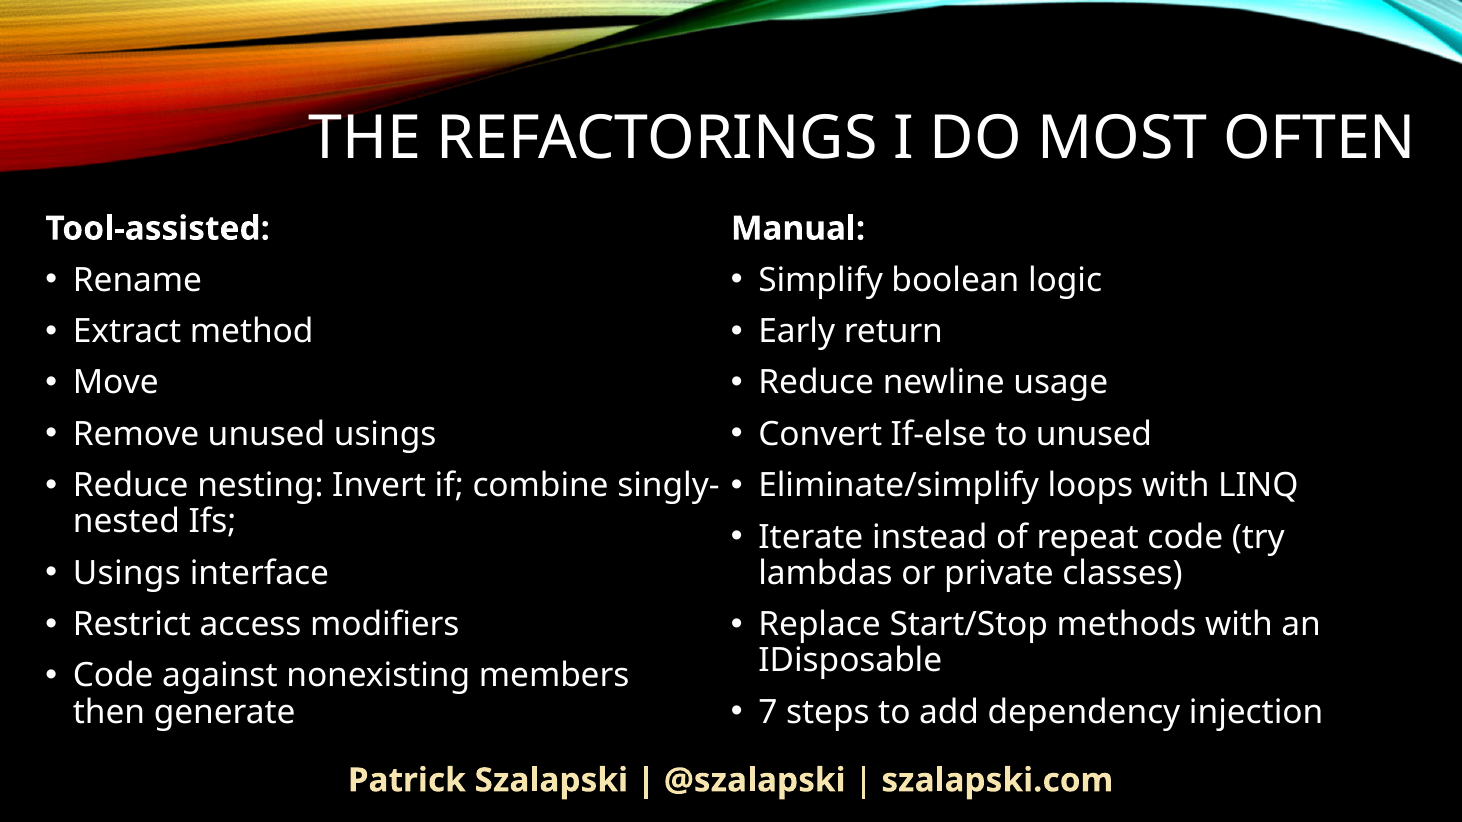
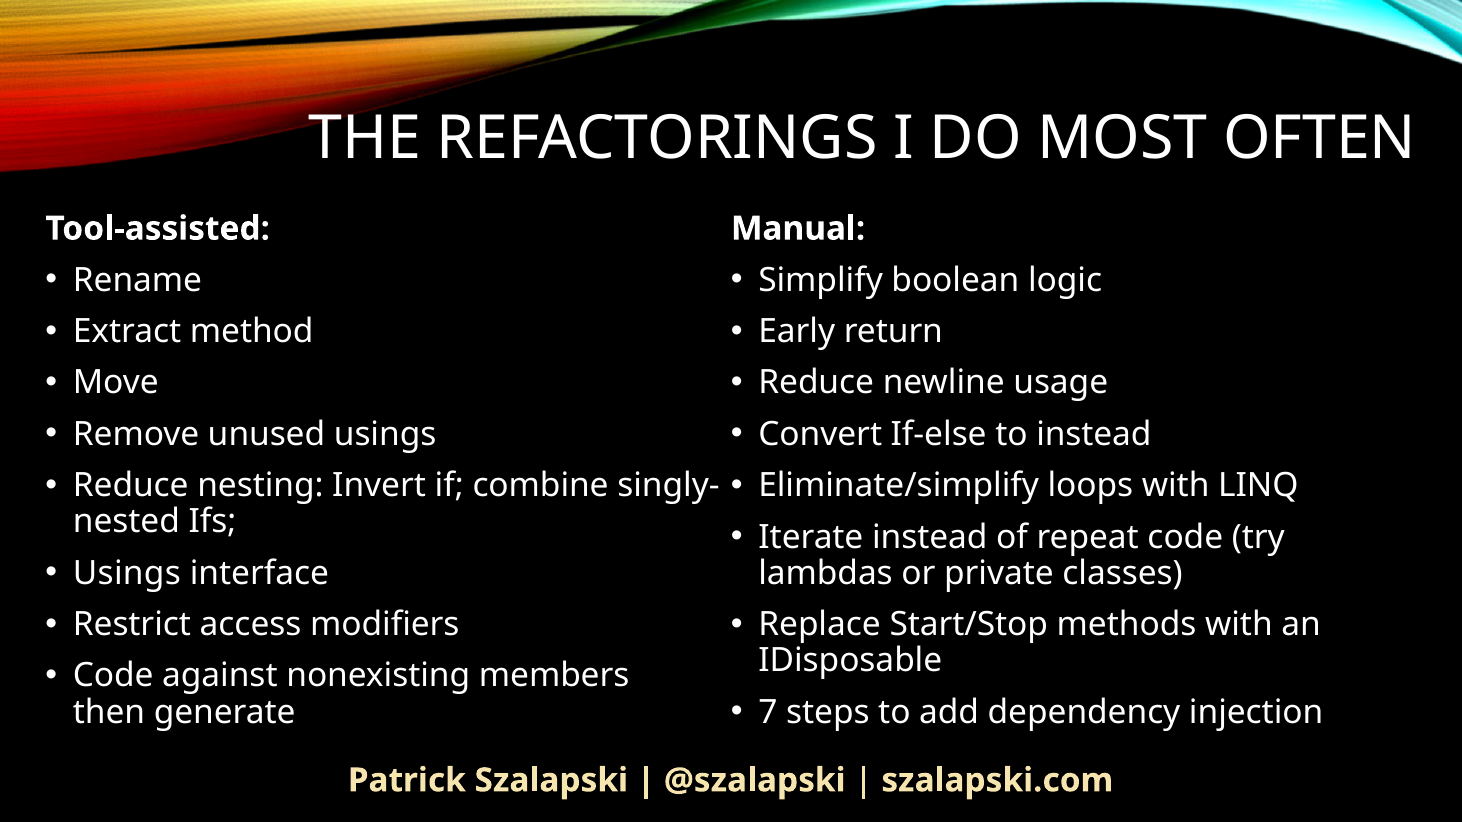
to unused: unused -> instead (1094, 434)
